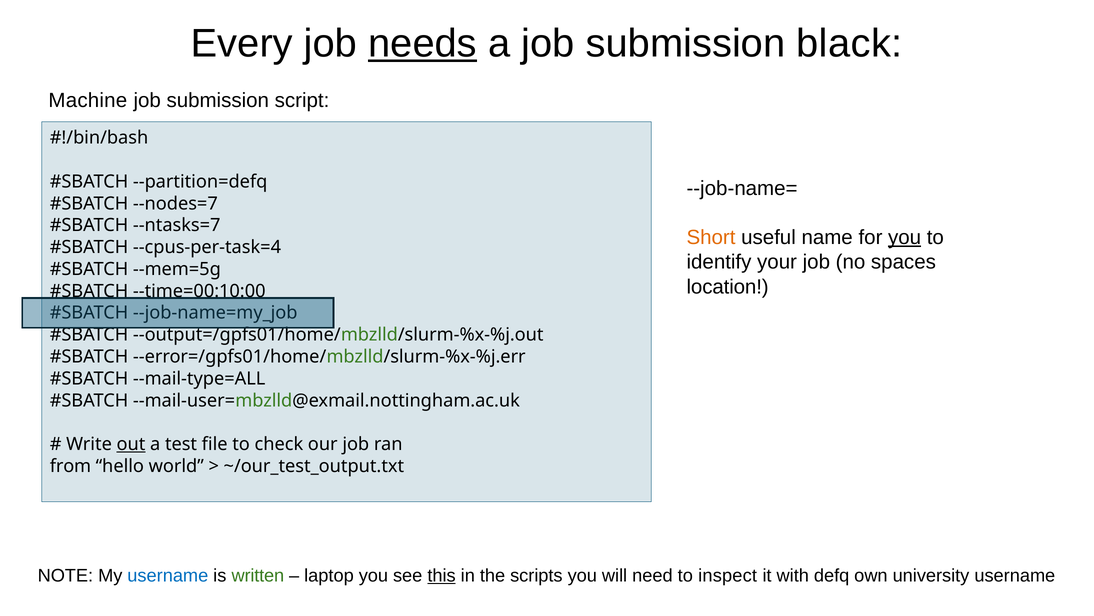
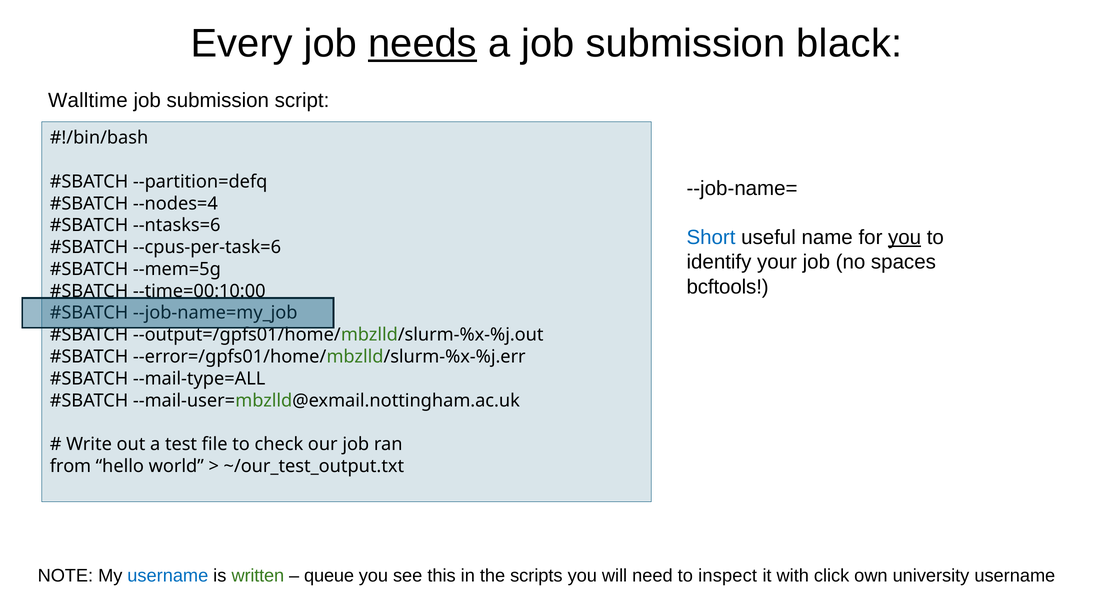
Machine: Machine -> Walltime (88, 101)
--nodes=7: --nodes=7 -> --nodes=4 (175, 203)
--ntasks=7: --ntasks=7 -> --ntasks=6 (177, 225)
Short colour: orange -> blue (711, 237)
--cpus-per-task=4: --cpus-per-task=4 -> --cpus-per-task=6 (207, 247)
location: location -> bcftools (728, 287)
out underline: present -> none (131, 444)
laptop: laptop -> queue (329, 575)
this underline: present -> none (442, 575)
defq: defq -> click (832, 575)
